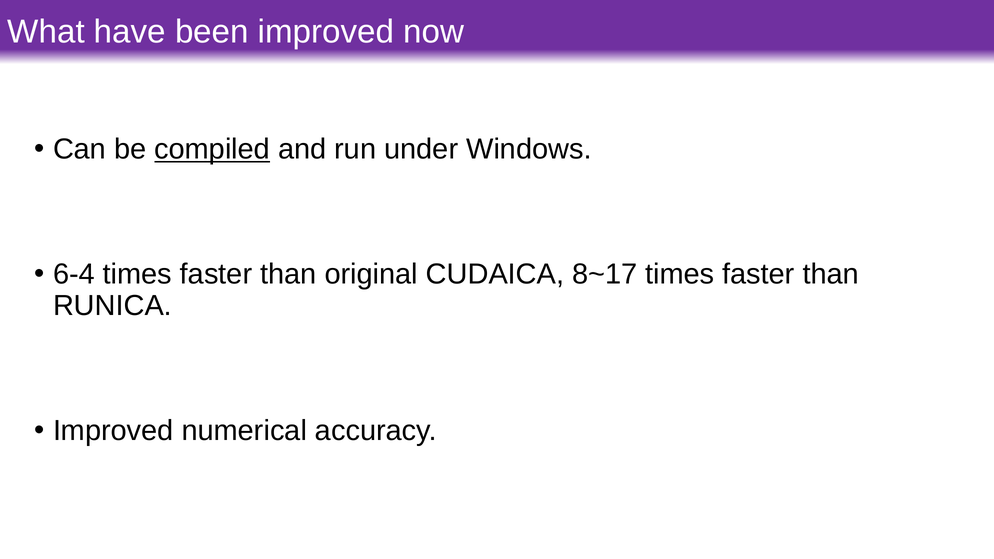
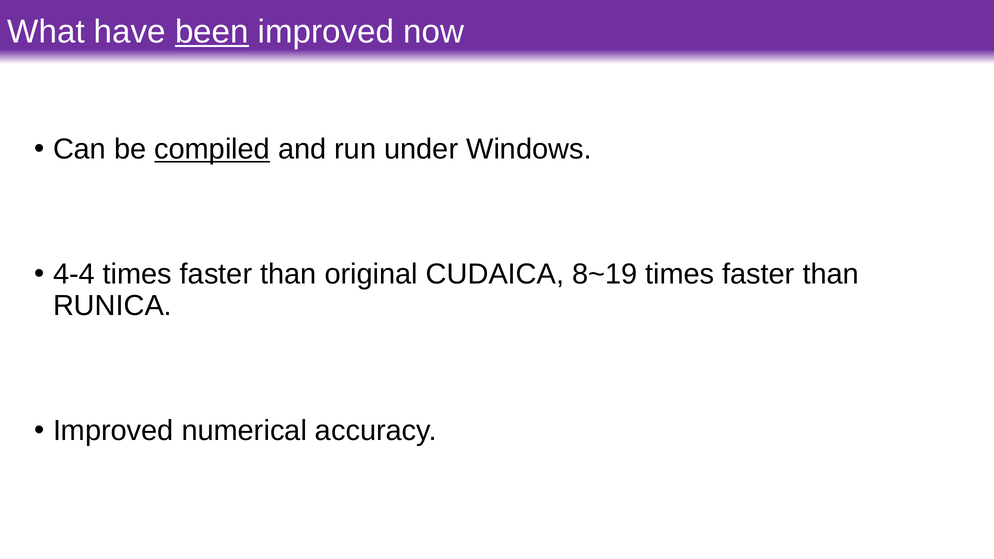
been underline: none -> present (212, 32)
6-4: 6-4 -> 4-4 (74, 274)
8~17: 8~17 -> 8~19 (605, 274)
